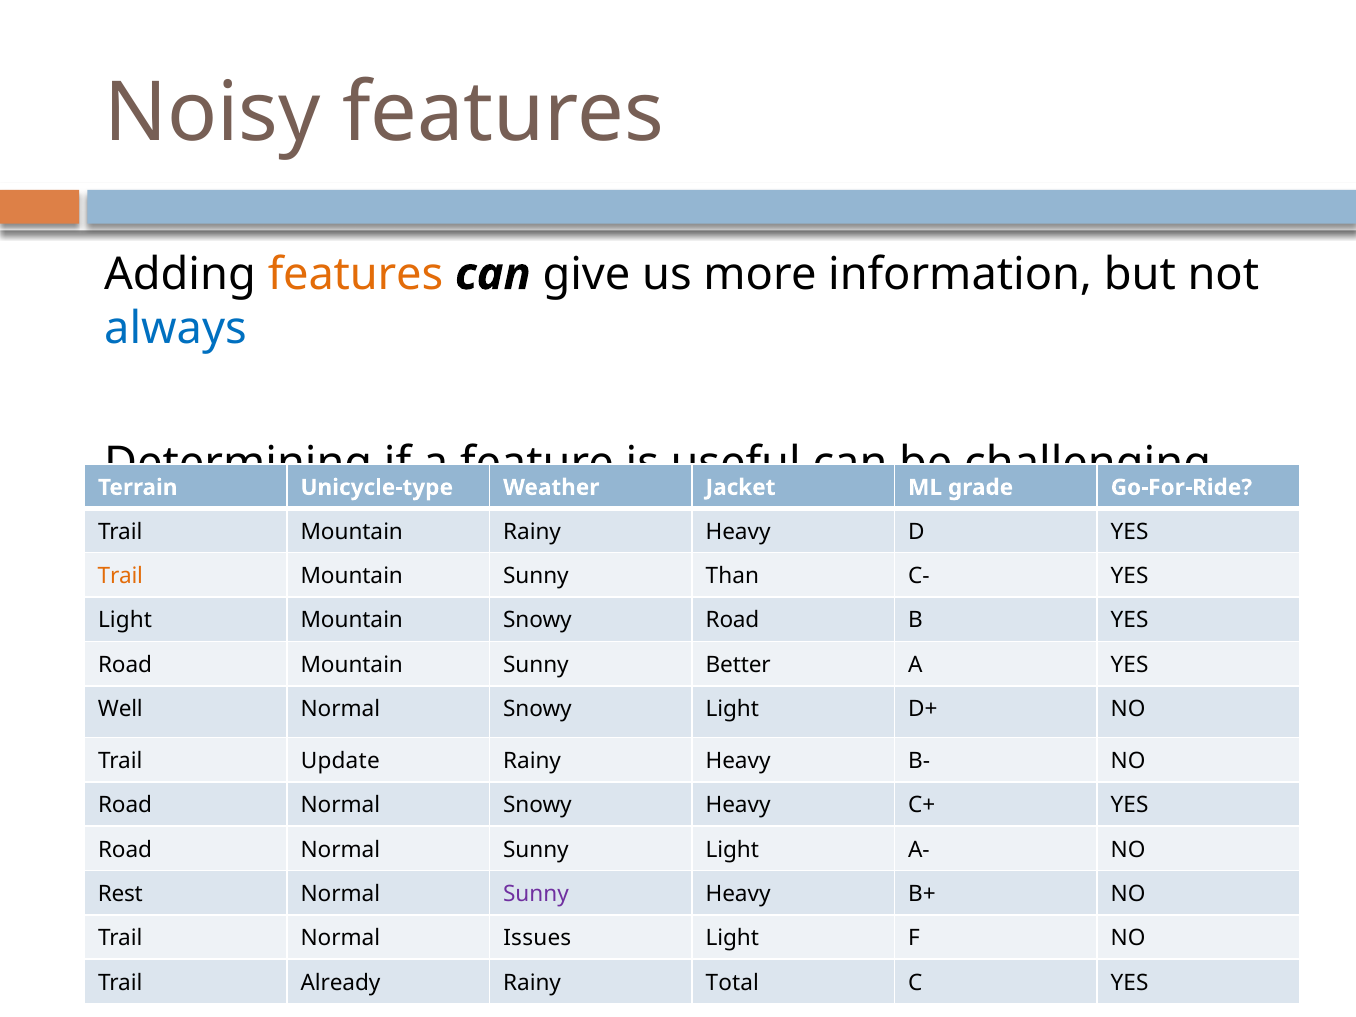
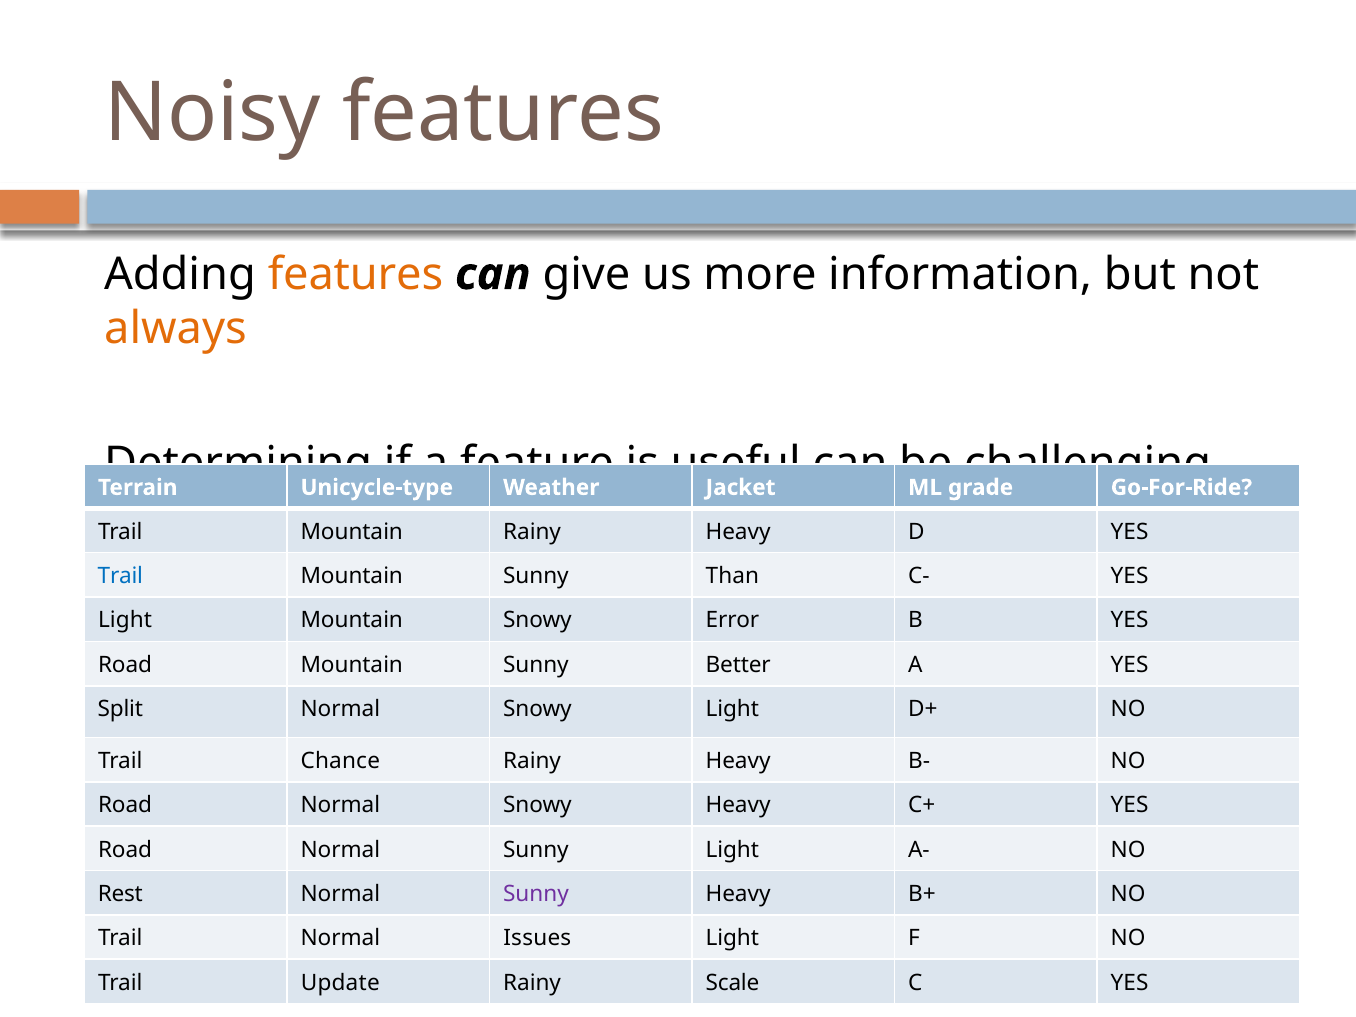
always colour: blue -> orange (176, 329)
Trail colour: orange -> blue (120, 576)
Snowy Road: Road -> Error (732, 621)
Well: Well -> Split (120, 709)
Update: Update -> Chance (340, 761)
Already: Already -> Update (340, 983)
Total: Total -> Scale (732, 983)
